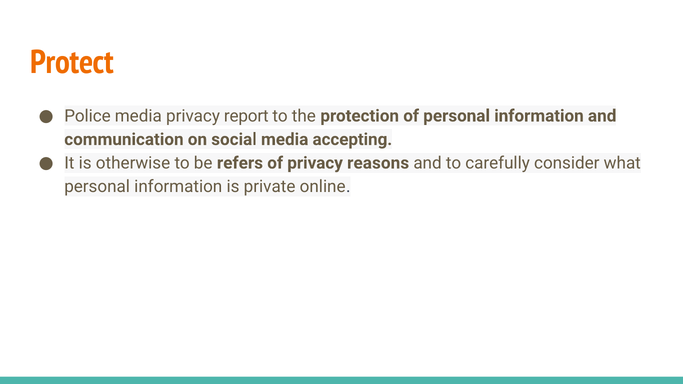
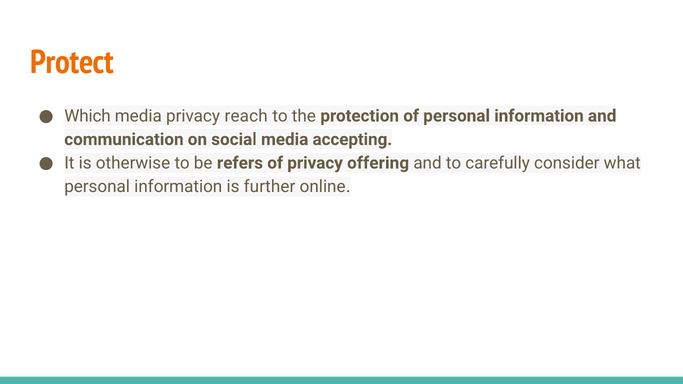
Police: Police -> Which (88, 116)
report: report -> reach (246, 116)
reasons: reasons -> offering (378, 163)
private: private -> further (270, 187)
